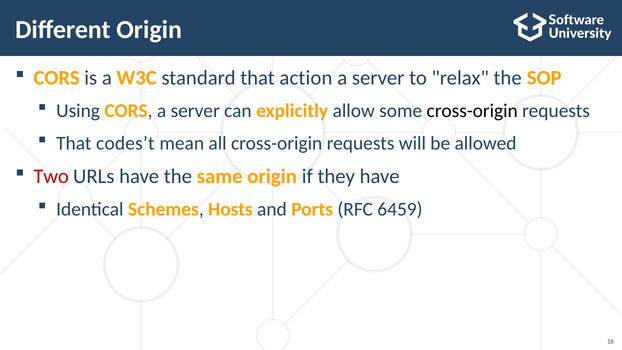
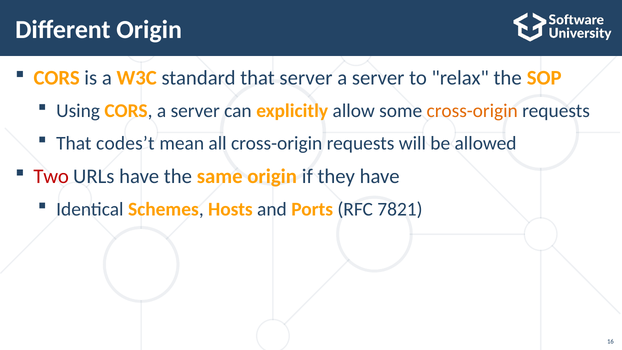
that action: action -> server (306, 78)
cross-origin colour: black -> orange (472, 111)
6459: 6459 -> 7821 (400, 209)
